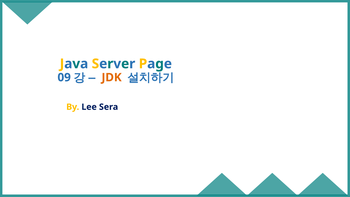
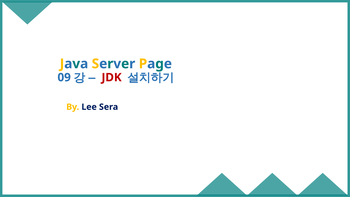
JDK colour: orange -> red (112, 77)
